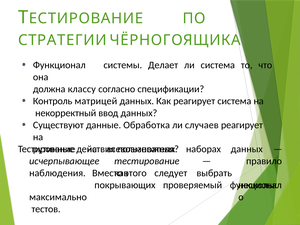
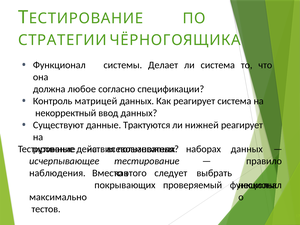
классу: классу -> любое (82, 89)
Обработка: Обработка -> Трактуются (147, 125)
случаев: случаев -> нижней (202, 125)
